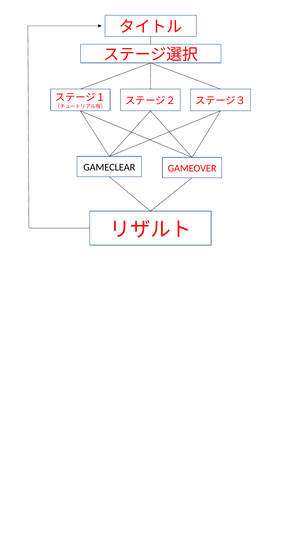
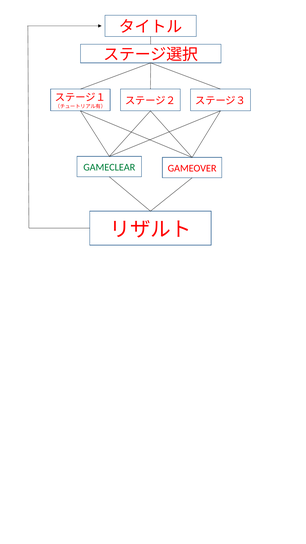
GAMECLEAR colour: black -> green (109, 167)
